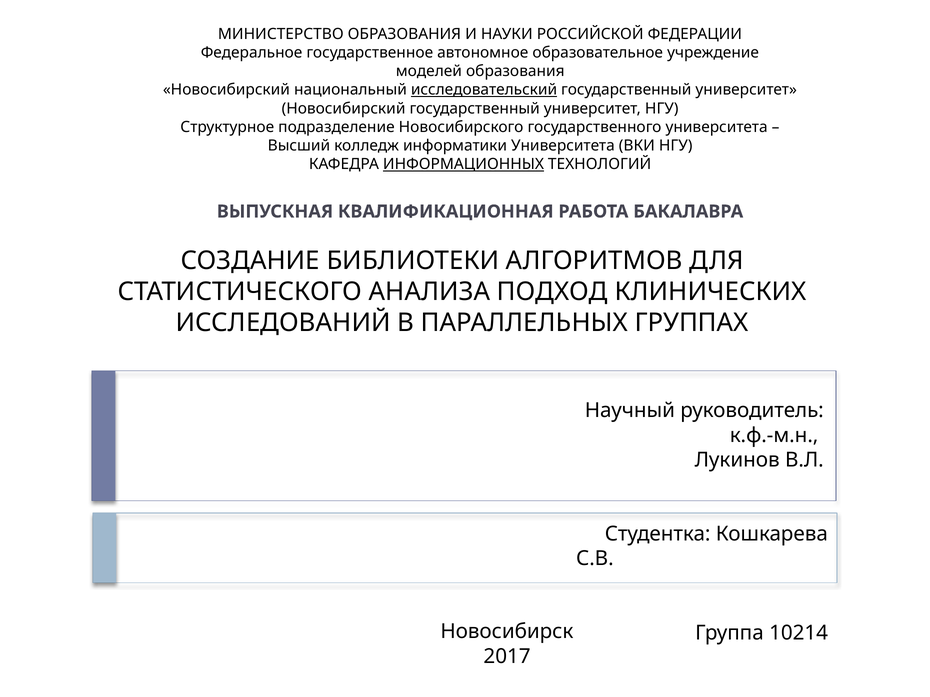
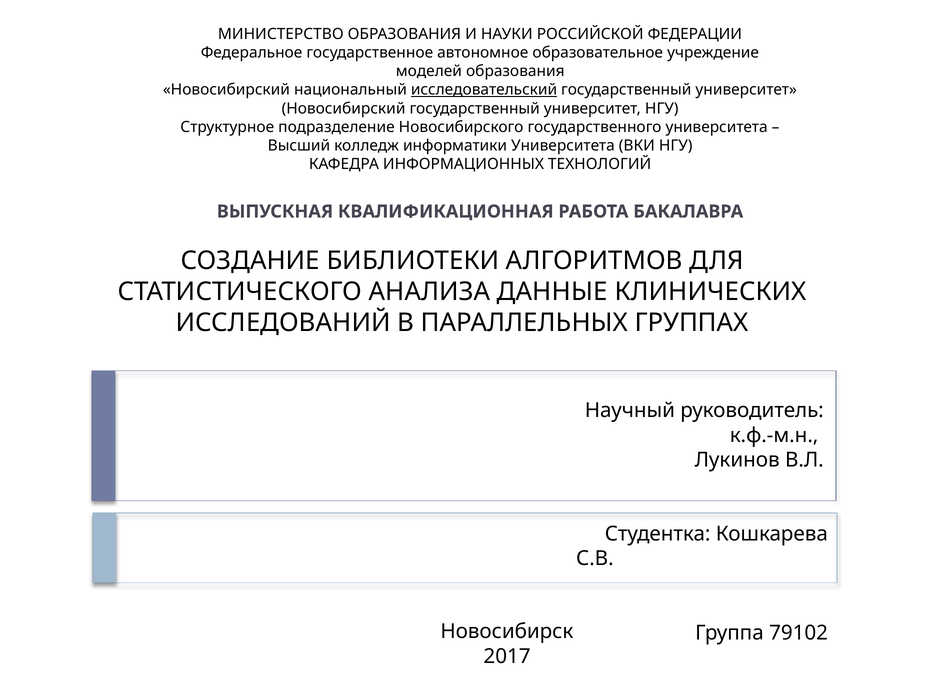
ИНФОРМАЦИОННЫХ underline: present -> none (463, 164)
ПОДХОД: ПОДХОД -> ДАННЫЕ (552, 292)
10214: 10214 -> 79102 (799, 633)
